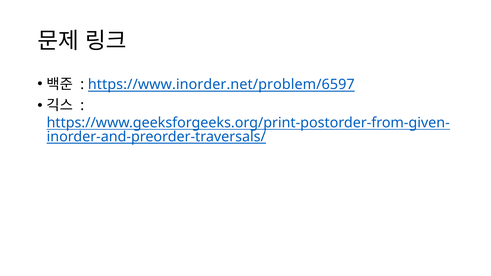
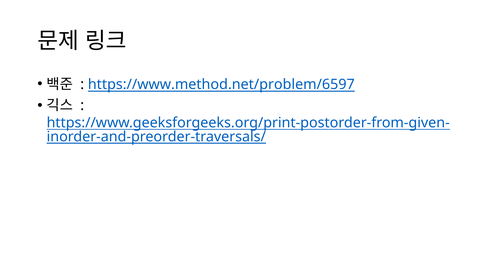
https://www.inorder.net/problem/6597: https://www.inorder.net/problem/6597 -> https://www.method.net/problem/6597 (221, 85)
